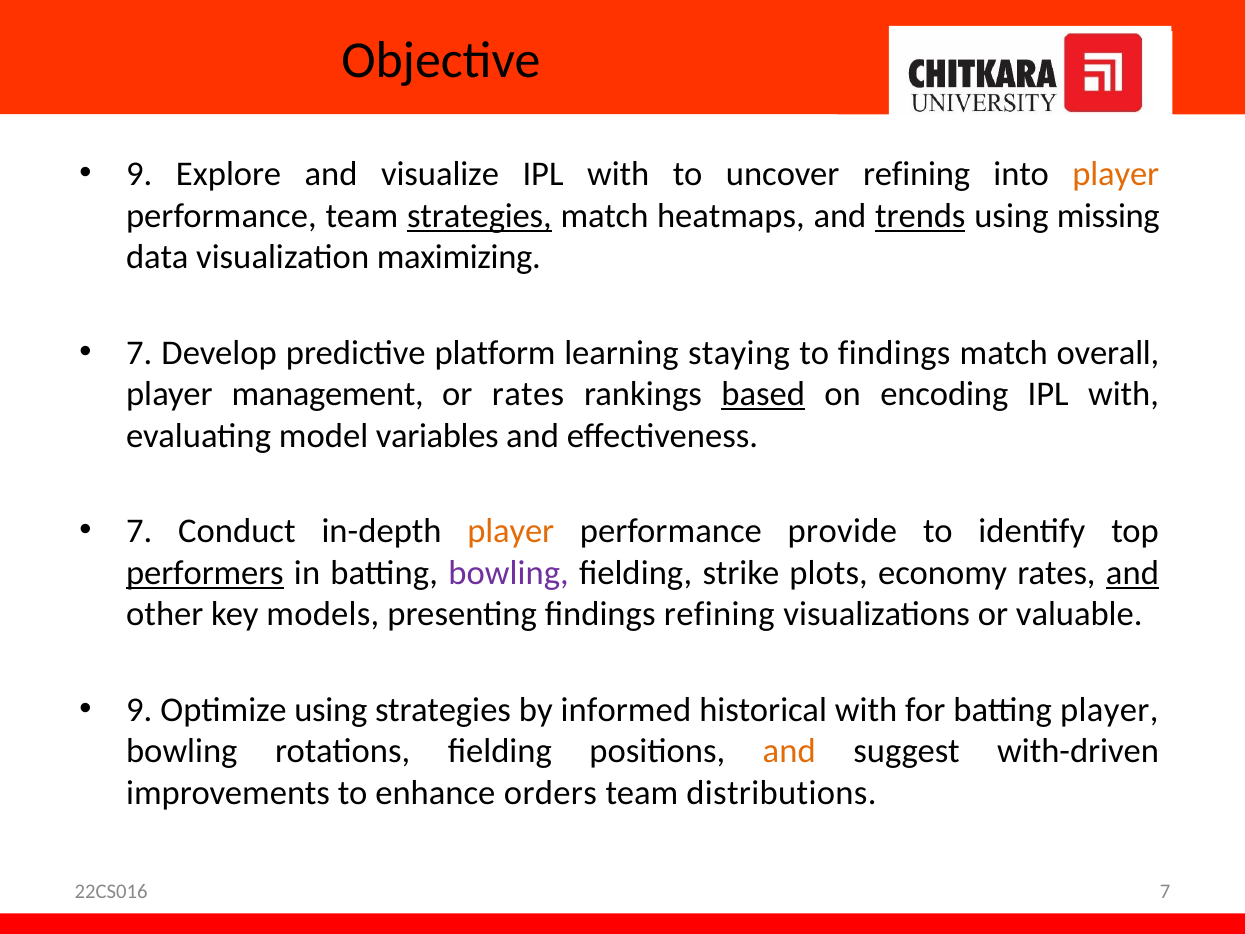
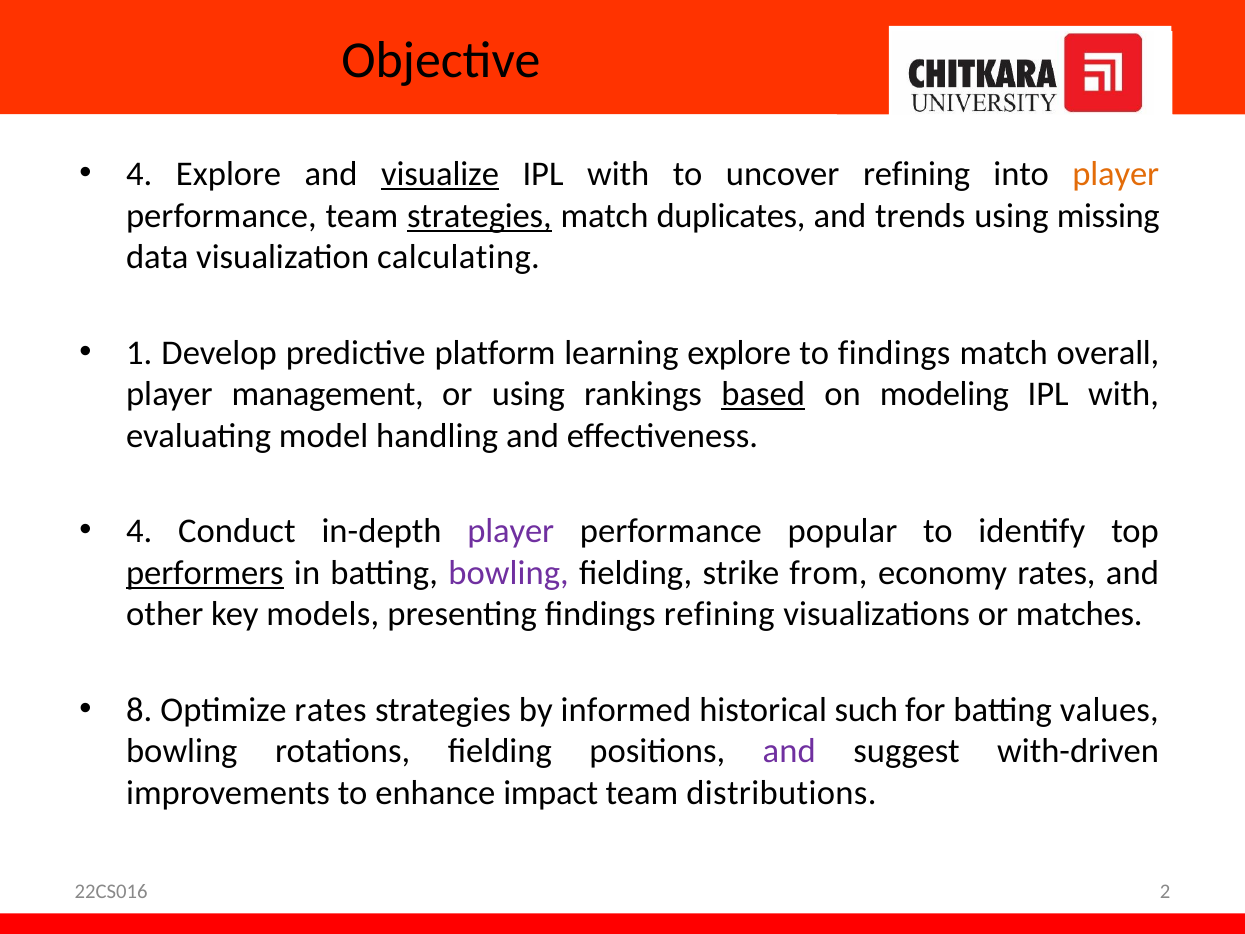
9: 9 -> 4 (139, 174)
visualize underline: none -> present (440, 174)
heatmaps: heatmaps -> duplicates (731, 216)
trends underline: present -> none (920, 216)
maximizing: maximizing -> calculating (458, 257)
7: 7 -> 1 (139, 353)
learning staying: staying -> explore (739, 353)
or rates: rates -> using (528, 394)
encoding: encoding -> modeling (944, 394)
variables: variables -> handling (437, 436)
7: 7 -> 4 (139, 531)
player colour: orange -> purple (511, 531)
provide: provide -> popular (842, 531)
plots: plots -> from (828, 573)
and underline: present -> none (1132, 573)
valuable: valuable -> matches (1079, 614)
9: 9 -> 8 (139, 710)
Optimize using: using -> rates (331, 710)
historical with: with -> such (866, 710)
batting player: player -> values (1109, 710)
and colour: orange -> purple (789, 751)
orders: orders -> impact (551, 793)
22CS016 7: 7 -> 2 (1165, 892)
